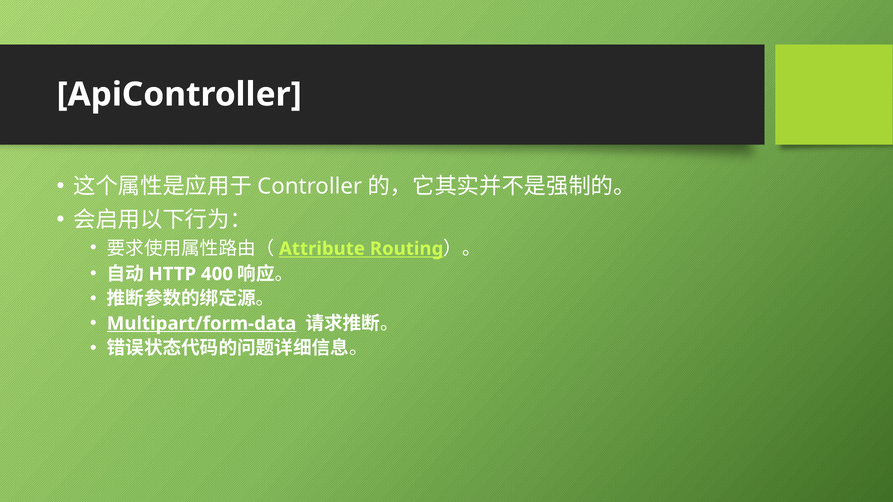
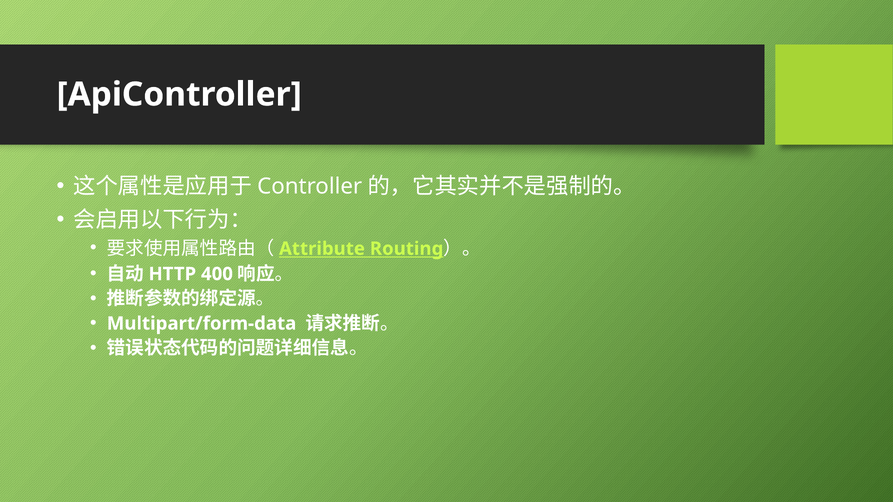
Multipart/form-data underline: present -> none (202, 324)
